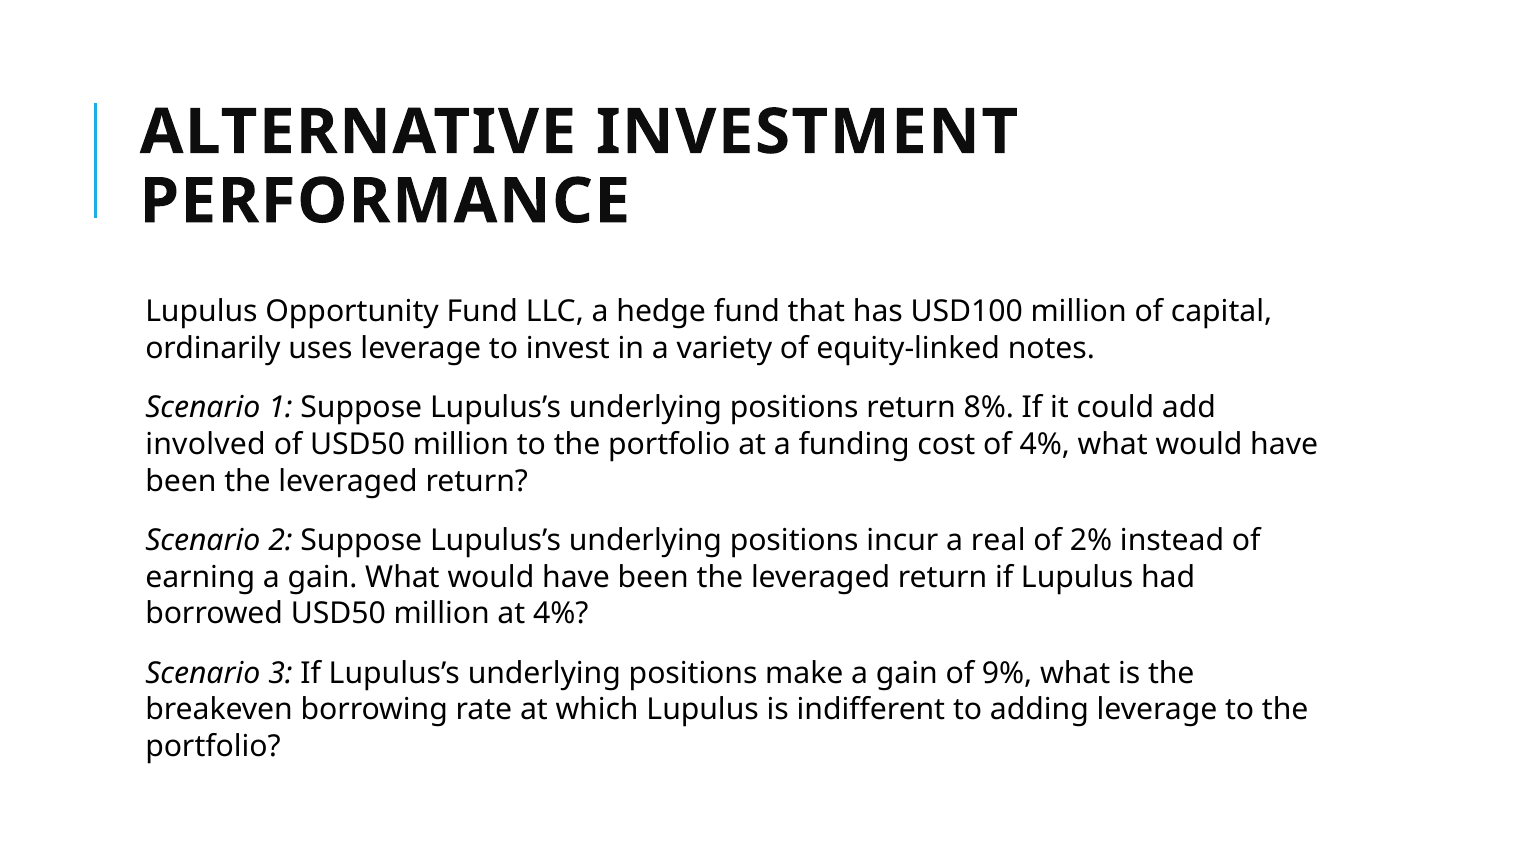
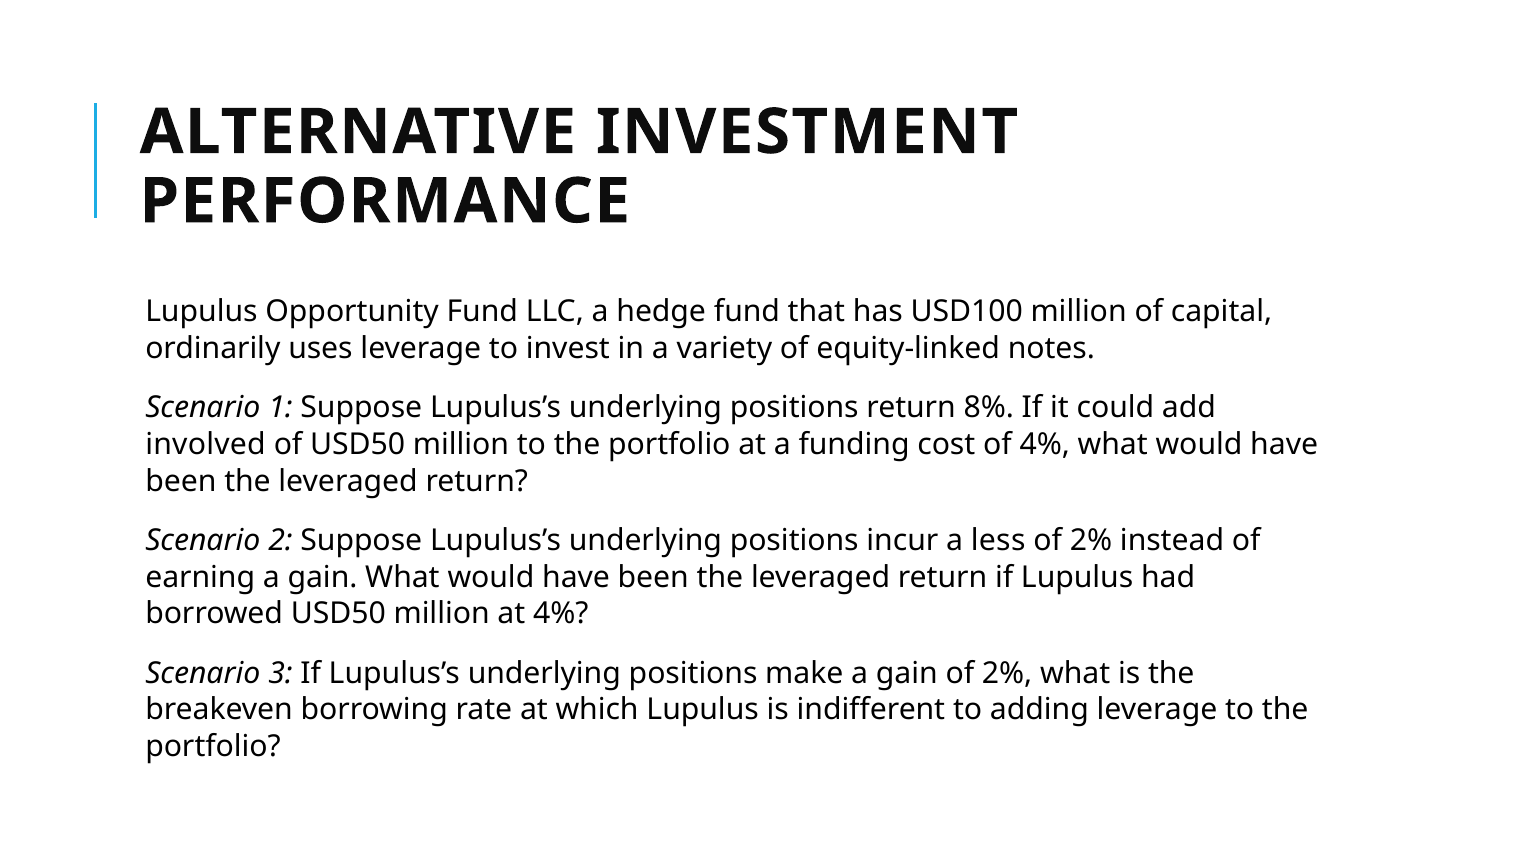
real: real -> less (998, 540)
gain of 9%: 9% -> 2% (1007, 673)
